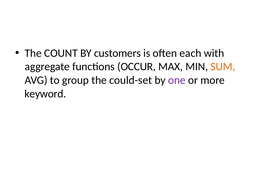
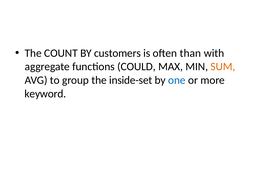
each: each -> than (190, 53)
OCCUR: OCCUR -> COULD (136, 67)
could-set: could-set -> inside-set (131, 80)
one colour: purple -> blue (177, 80)
